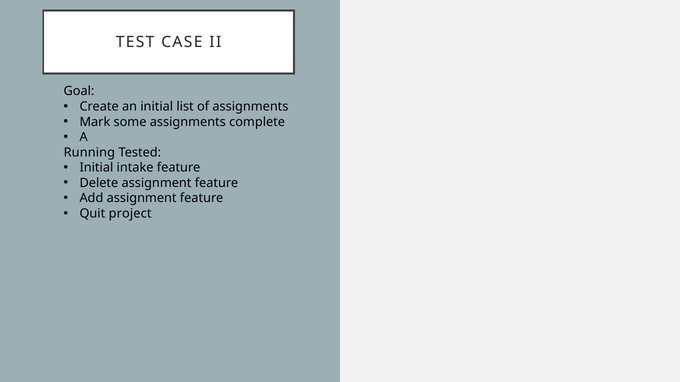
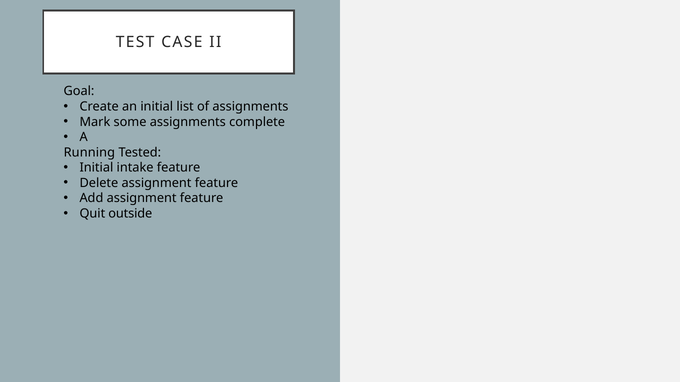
project: project -> outside (130, 214)
